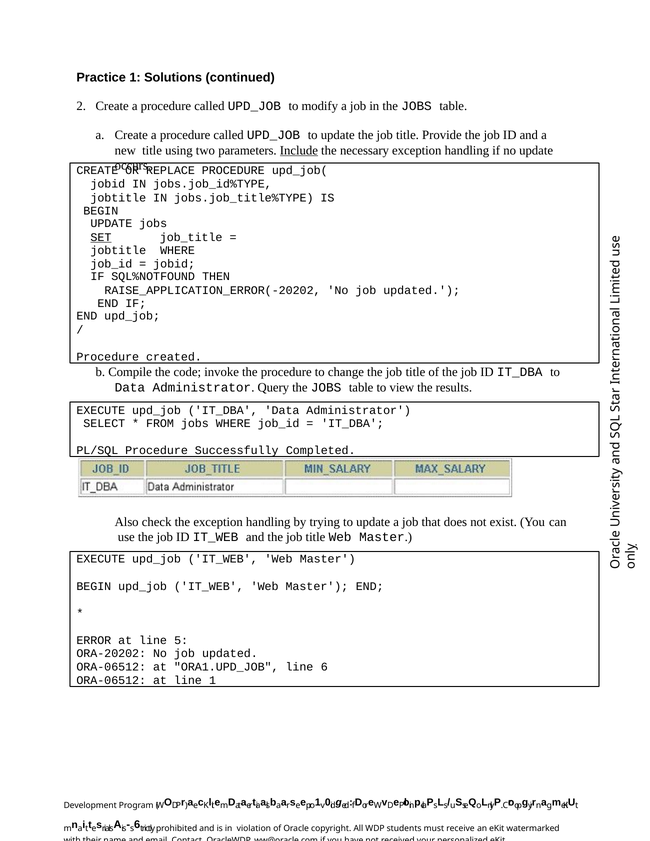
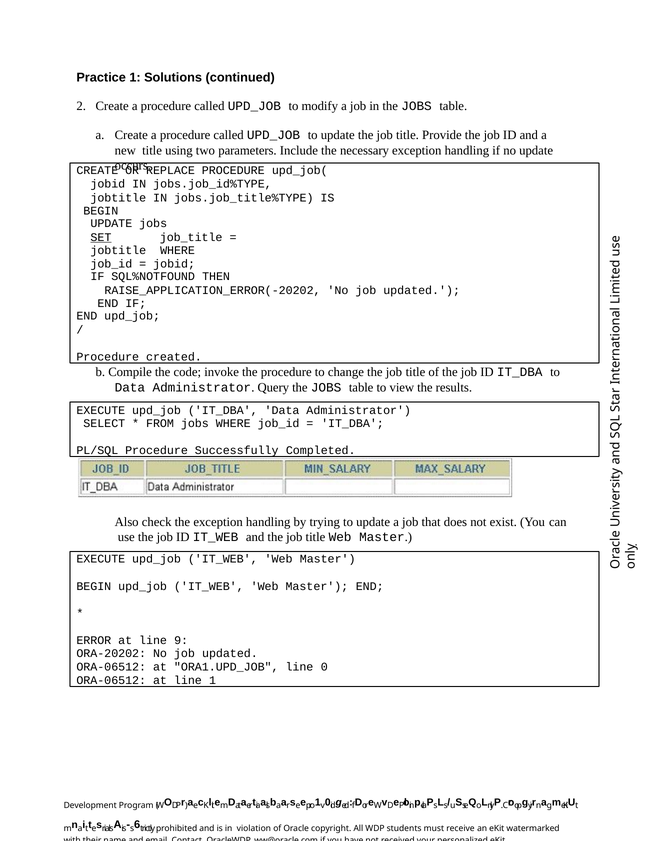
Include underline: present -> none (299, 150)
5: 5 -> 9 (181, 640)
line 6: 6 -> 0 (324, 667)
